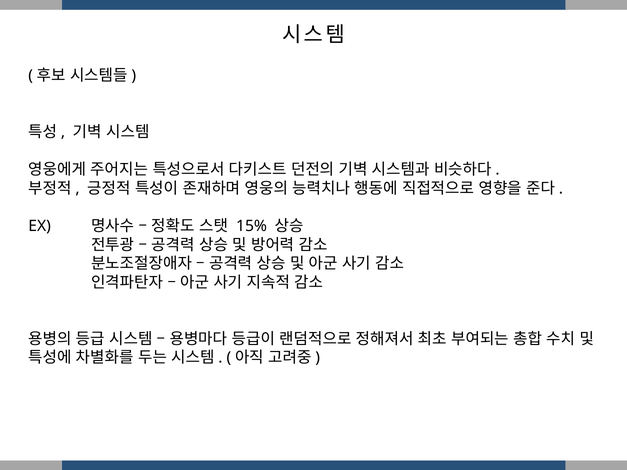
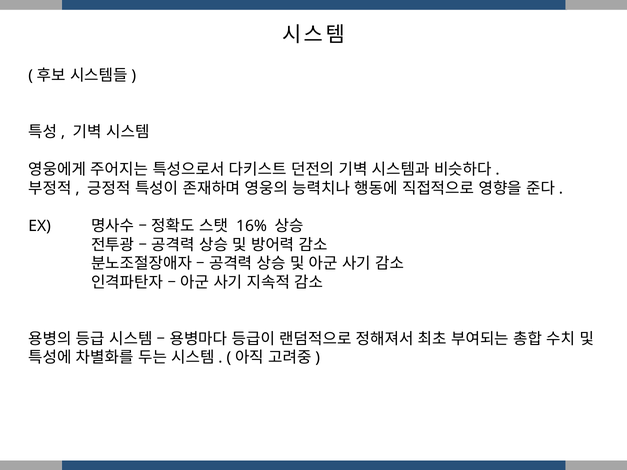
15%: 15% -> 16% (252, 226)
